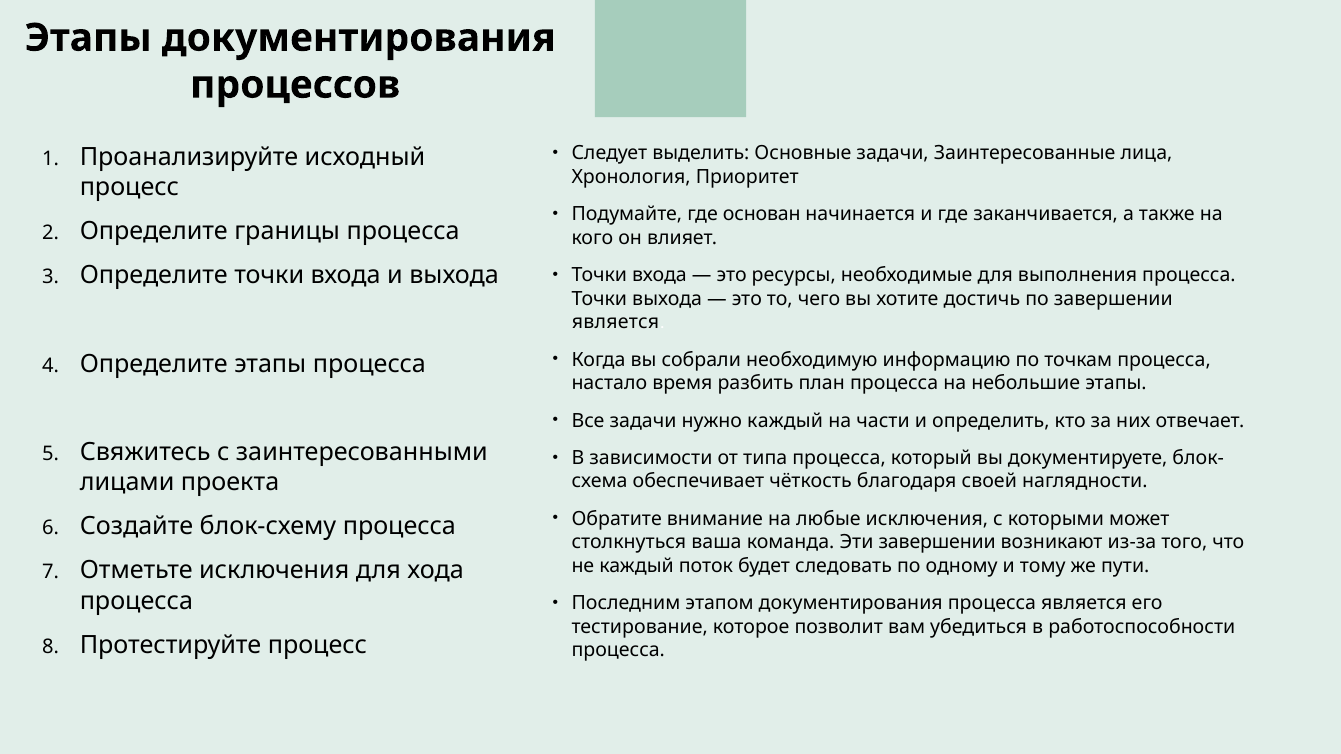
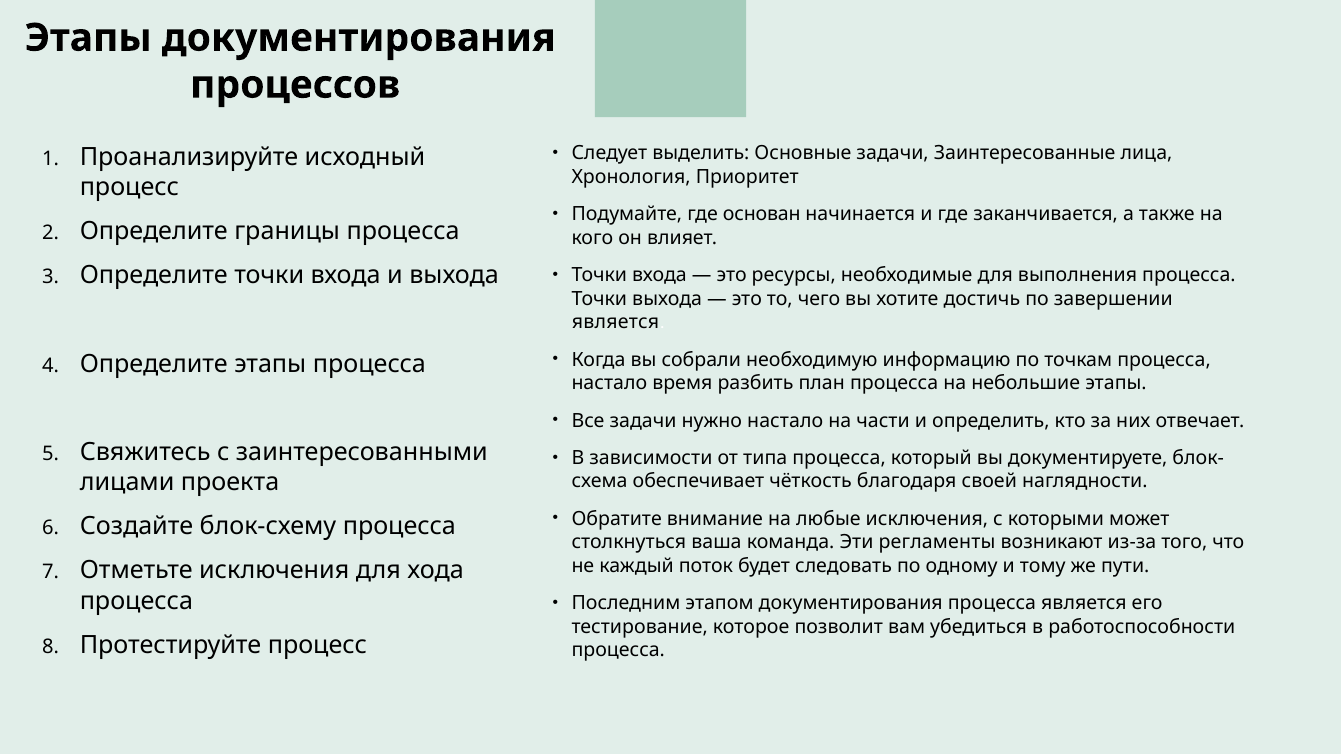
нужно каждый: каждый -> настало (785, 421)
Эти завершении: завершении -> регламенты (937, 543)
